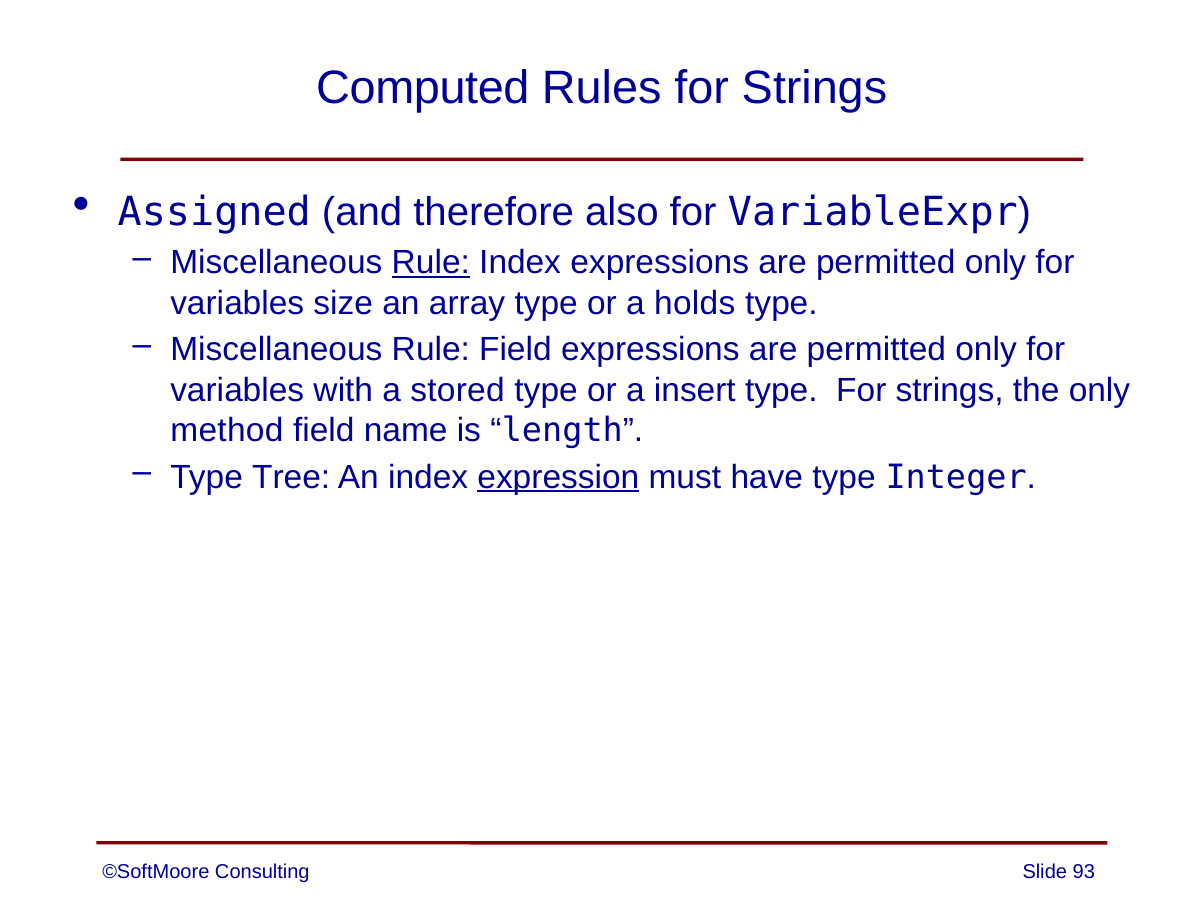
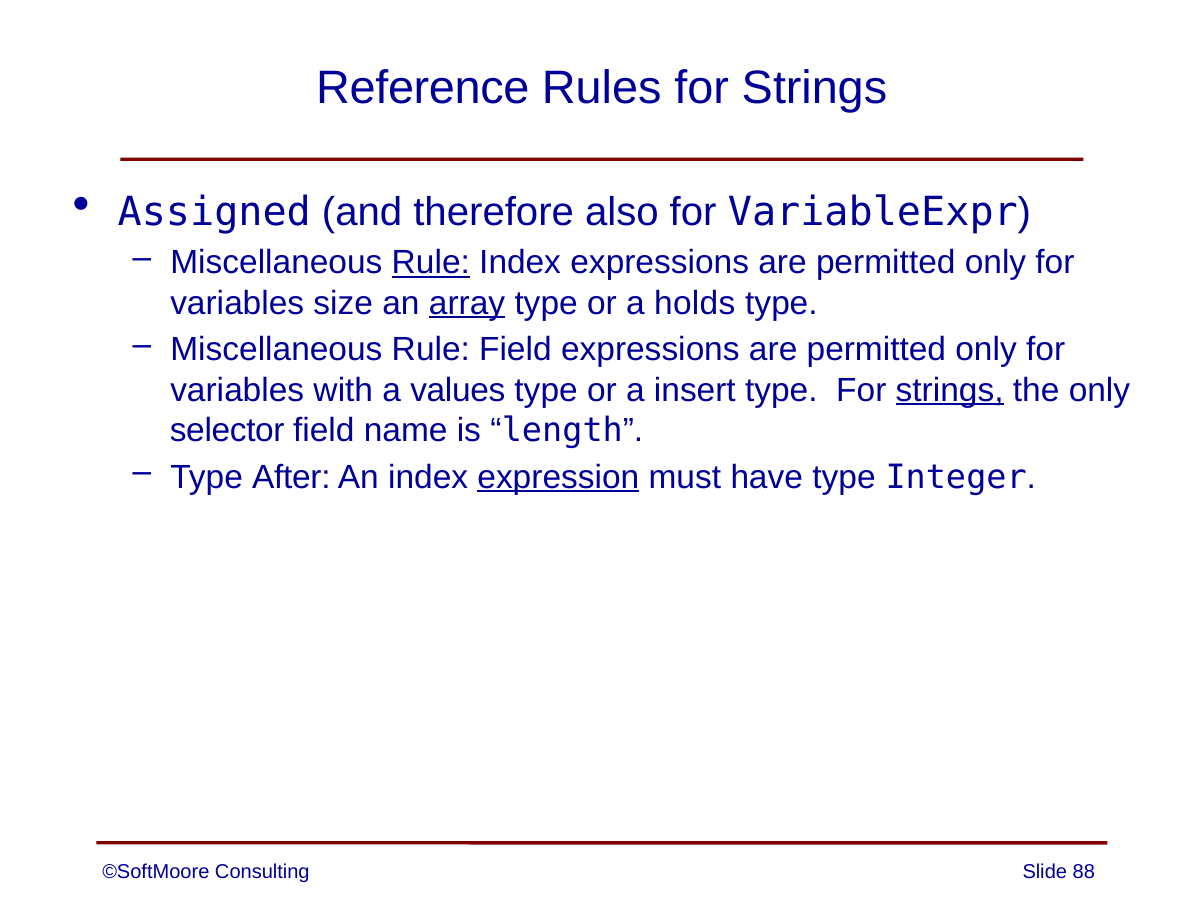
Computed: Computed -> Reference (423, 88)
array underline: none -> present (467, 303)
stored: stored -> values (458, 390)
strings underline: none -> present (950, 390)
method: method -> selector (227, 430)
Tree: Tree -> After (291, 477)
93: 93 -> 88 (1084, 872)
